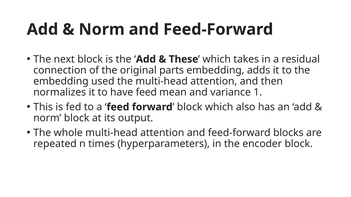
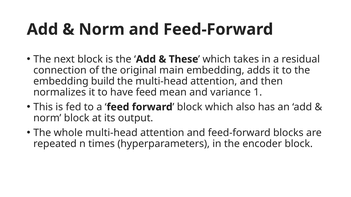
parts: parts -> main (172, 70)
used: used -> build (103, 81)
